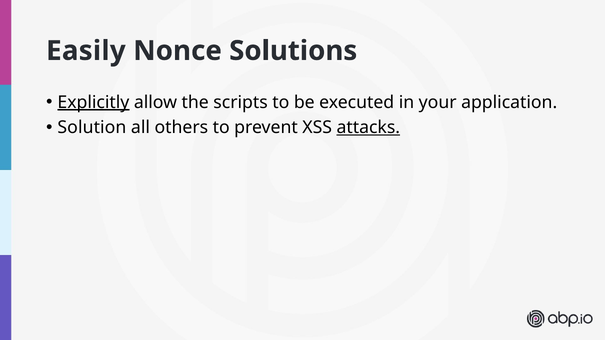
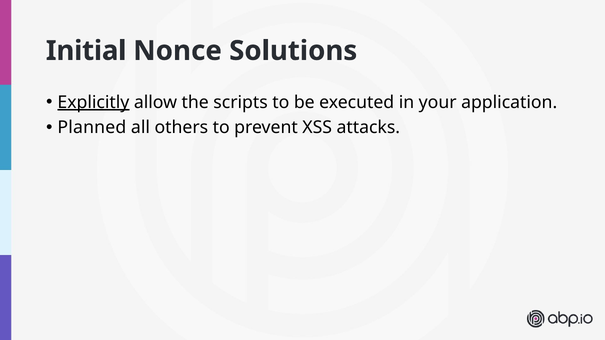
Easily: Easily -> Initial (86, 51)
Solution: Solution -> Planned (92, 128)
attacks underline: present -> none (368, 128)
